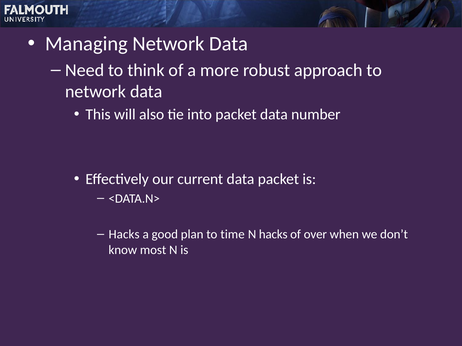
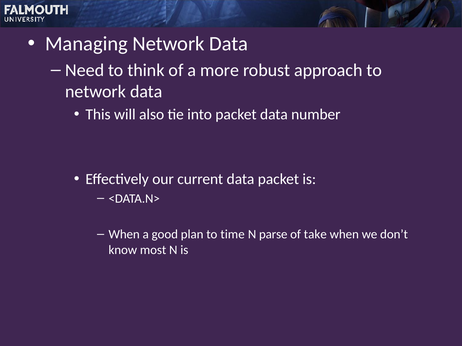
Hacks: Hacks -> When (124, 235)
N hacks: hacks -> parse (273, 235)
over: over -> take (315, 235)
